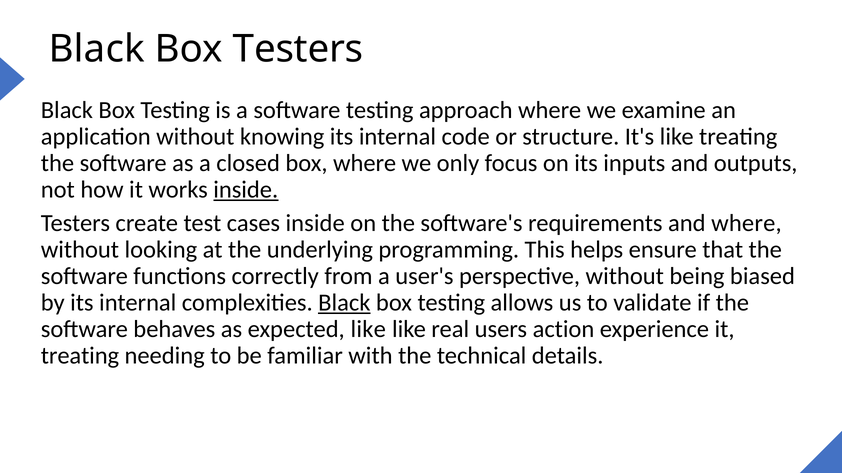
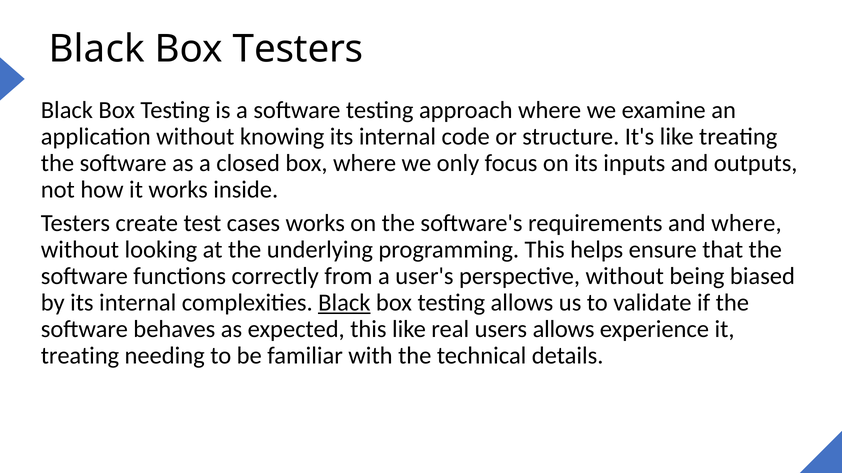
inside underline: present -> none (246, 190)
cases inside: inside -> works (315, 223)
expected like: like -> this (368, 330)
users action: action -> allows (564, 330)
